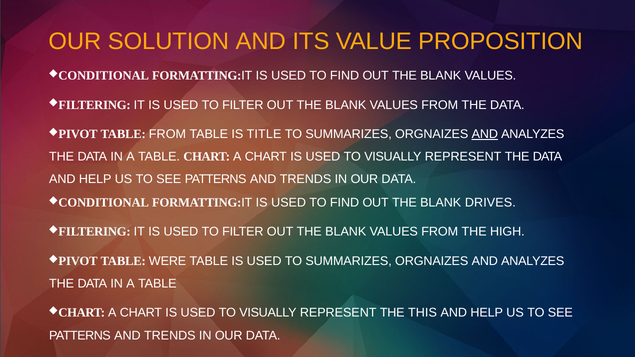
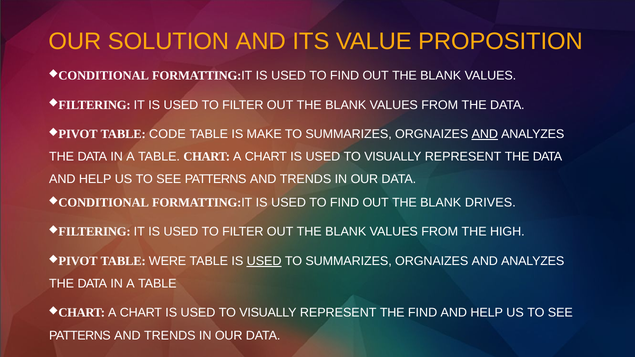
TABLE FROM: FROM -> CODE (167, 134)
TITLE: TITLE -> MAKE (264, 134)
USED underline: none -> present (264, 261)
THE THIS: THIS -> FIND (423, 313)
